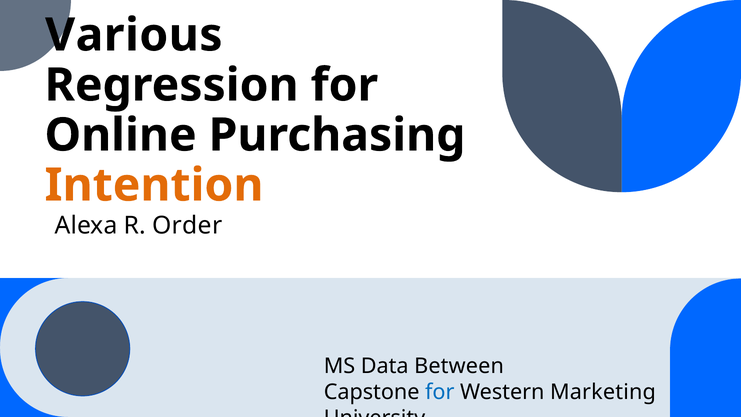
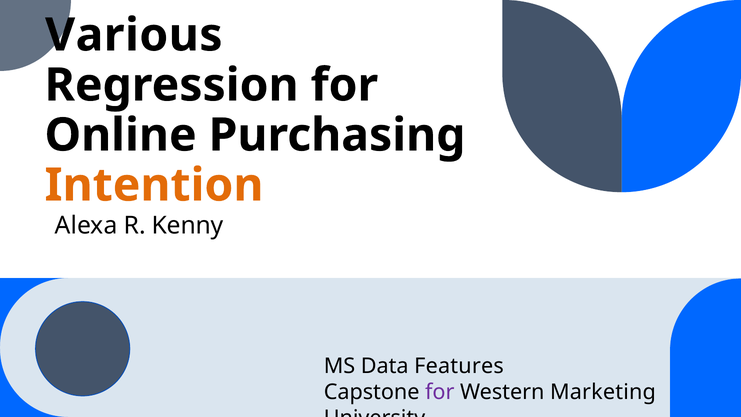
Order: Order -> Kenny (188, 226)
Between: Between -> Features (459, 366)
for colour: blue -> purple (440, 392)
